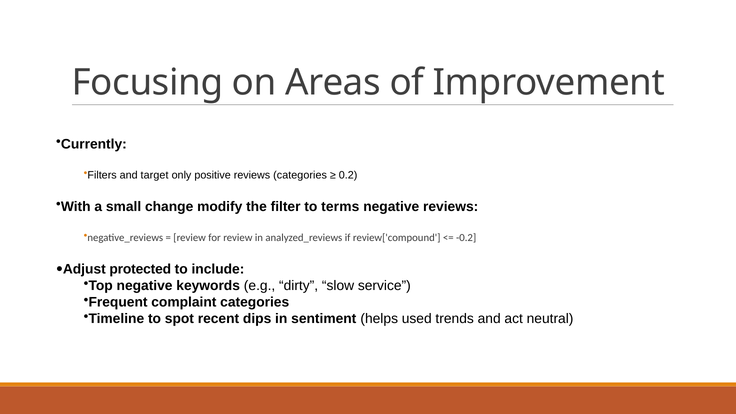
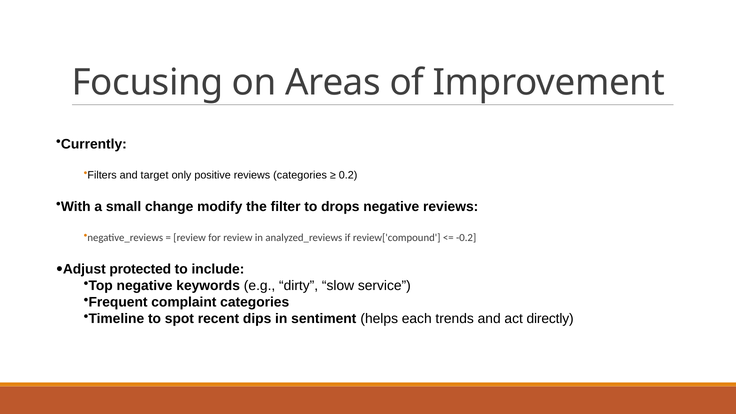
terms: terms -> drops (340, 207)
used: used -> each (417, 319)
neutral: neutral -> directly (550, 319)
